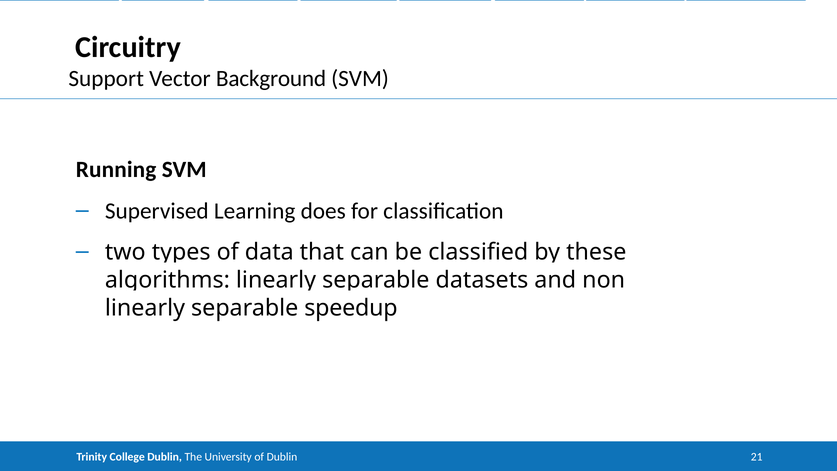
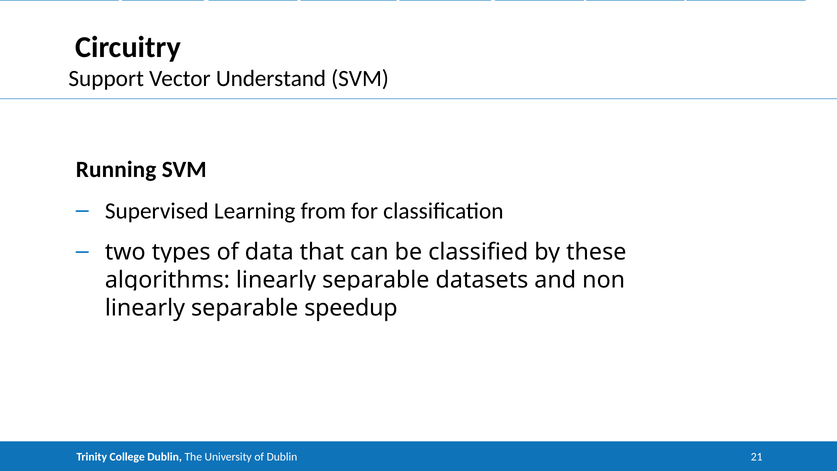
Vector Background: Background -> Understand (271, 78)
does: does -> from (323, 211)
